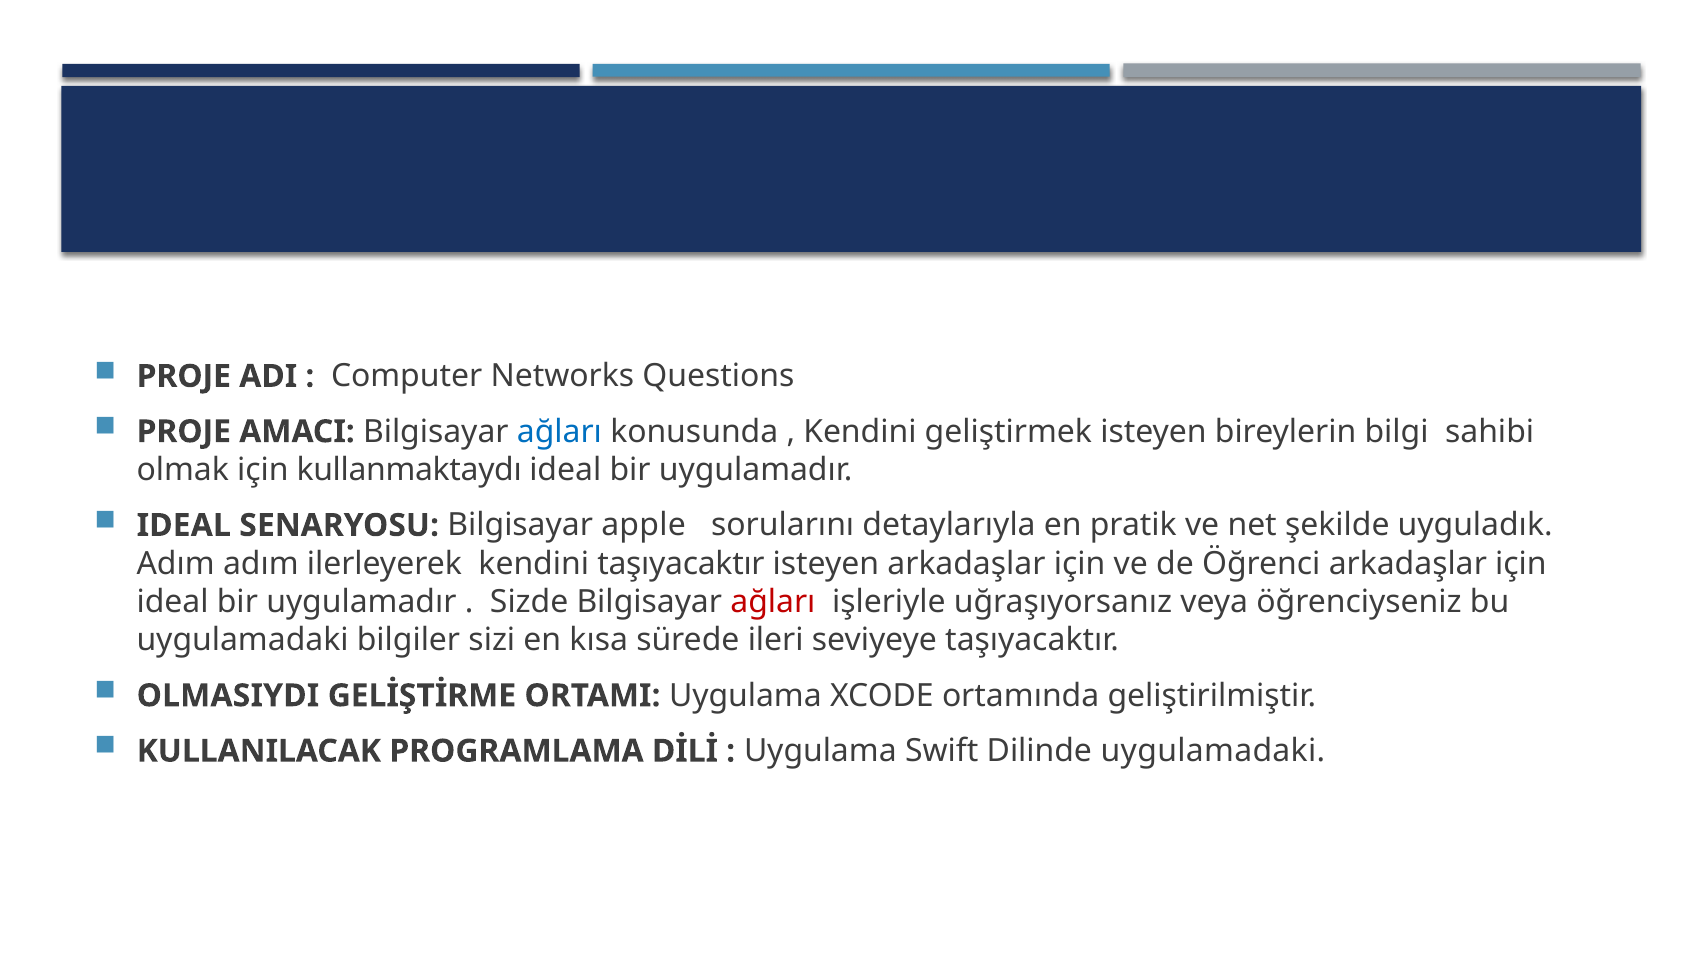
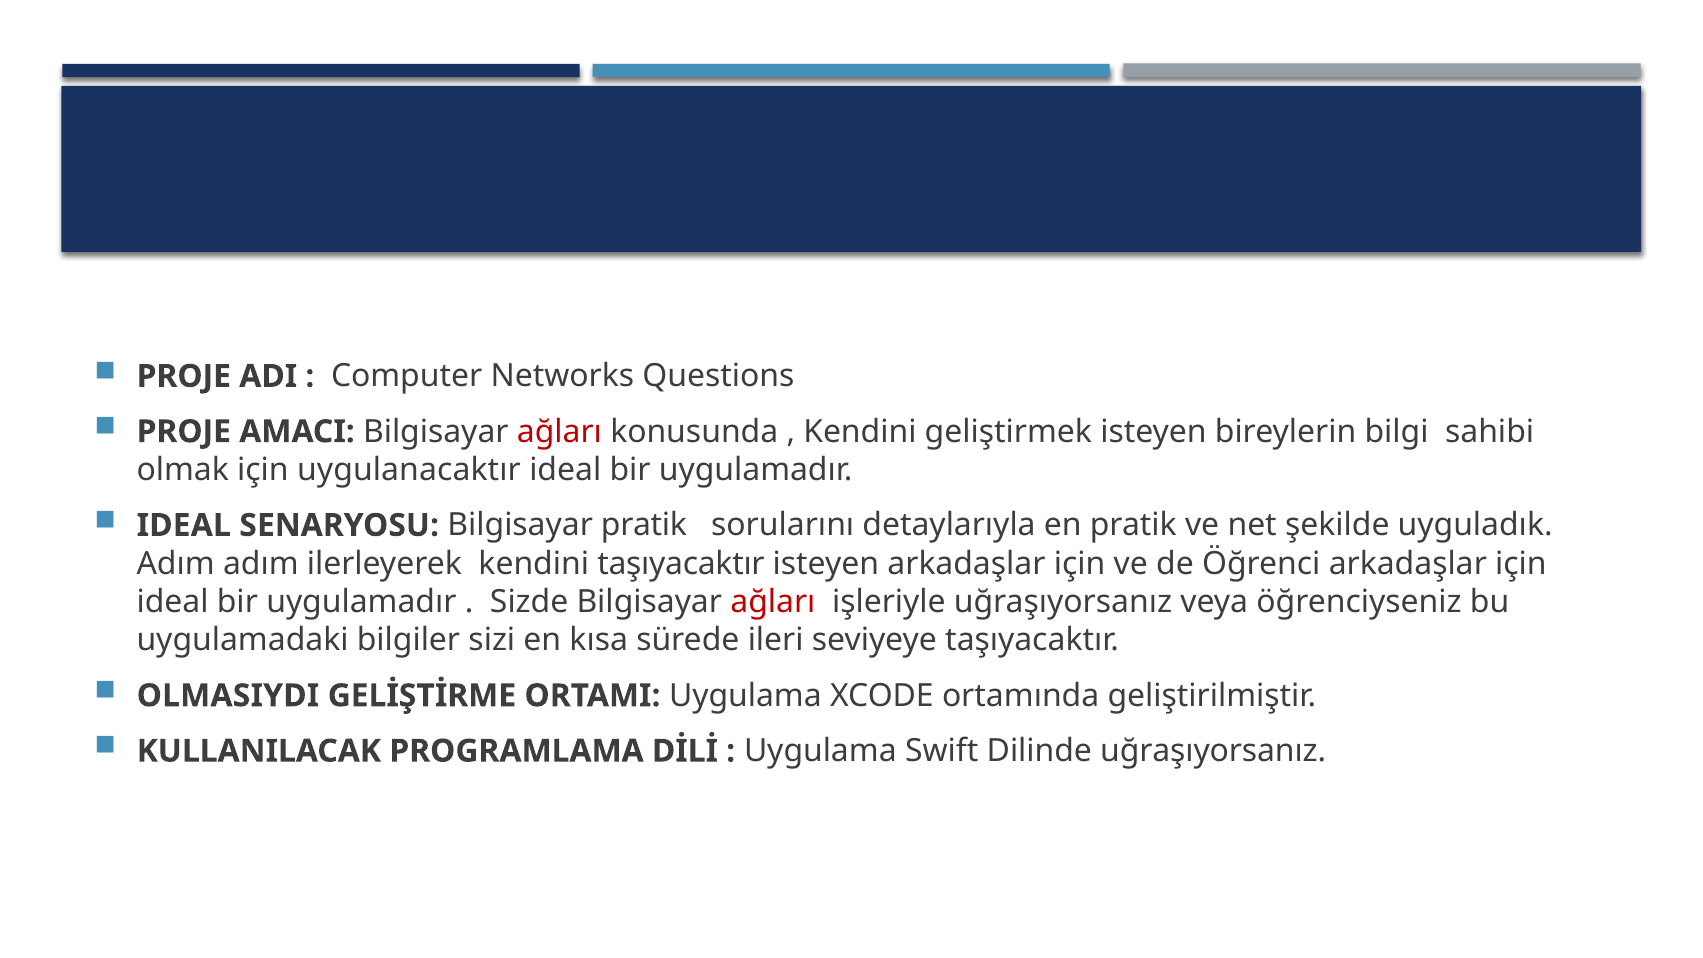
ağları colour: blue -> red (559, 432)
kullanmaktaydı: kullanmaktaydı -> uygulanacaktır (409, 470)
Bilgisayar apple: apple -> pratik (644, 525)
Dilinde uygulamadaki: uygulamadaki -> uğraşıyorsanız (1213, 751)
